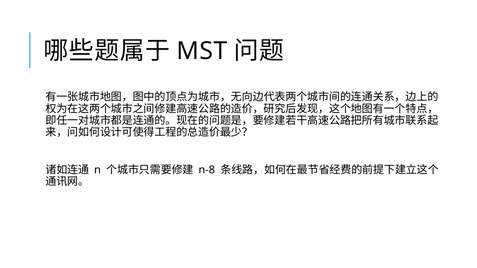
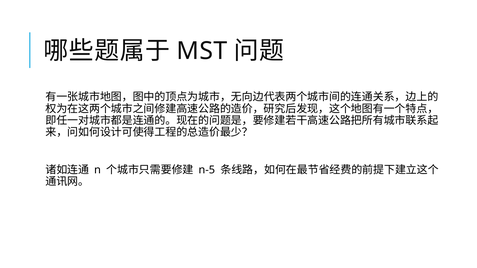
n-8: n-8 -> n-5 (207, 170)
